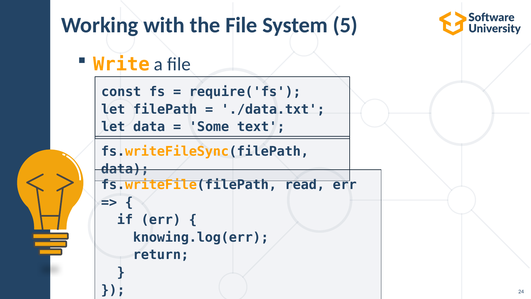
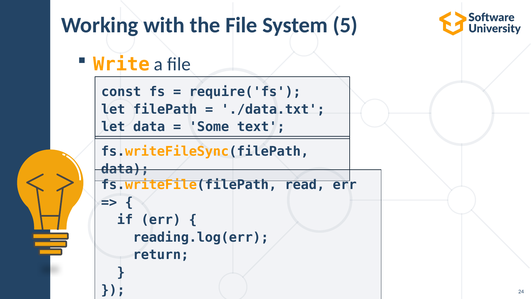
knowing.log(err: knowing.log(err -> reading.log(err (201, 237)
